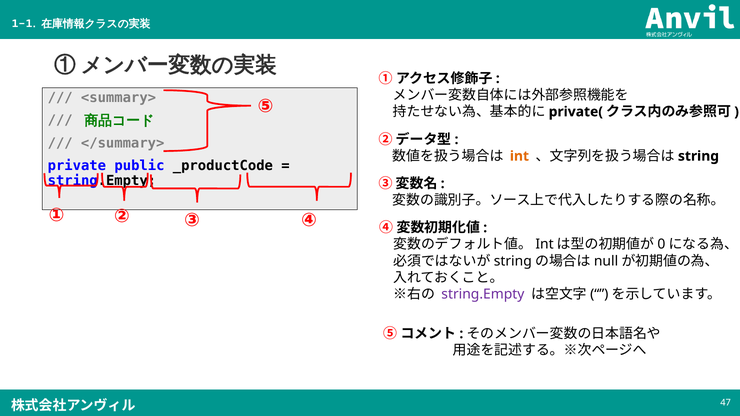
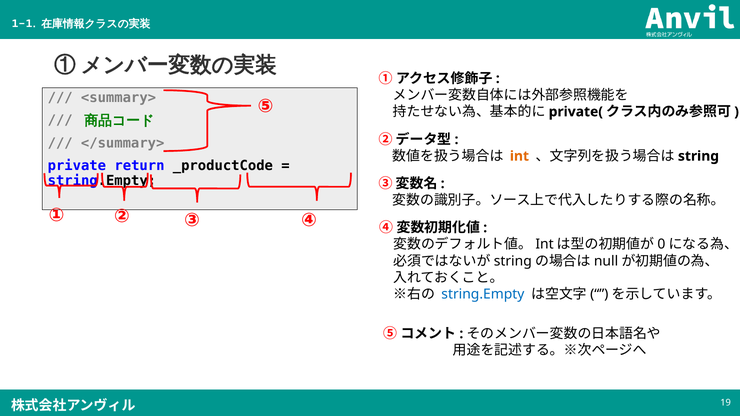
public: public -> return (139, 166)
string.Empty colour: purple -> blue (483, 294)
47: 47 -> 19 (726, 403)
